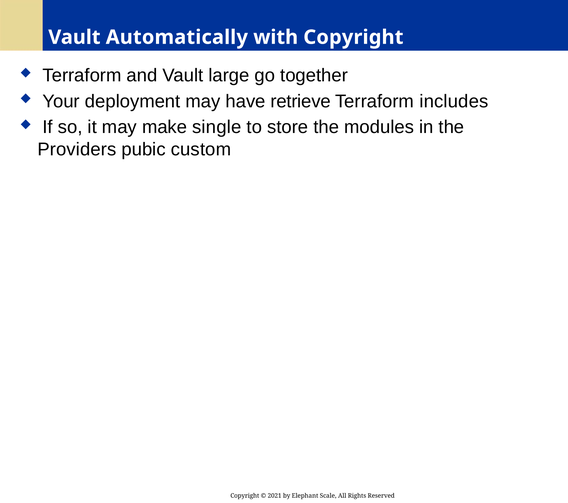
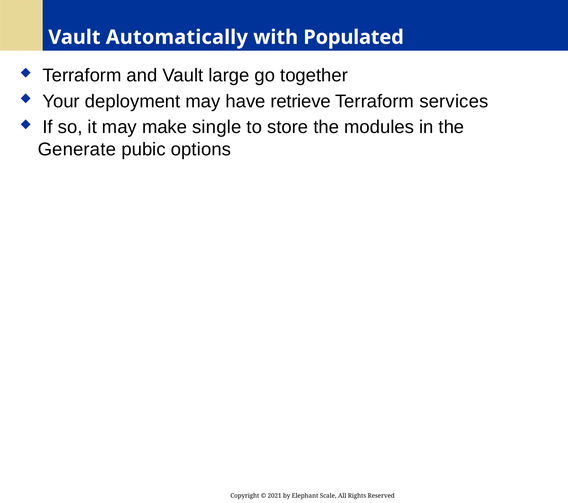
with Copyright: Copyright -> Populated (354, 37)
includes: includes -> services (454, 101)
Providers: Providers -> Generate (77, 149)
custom: custom -> options (201, 149)
